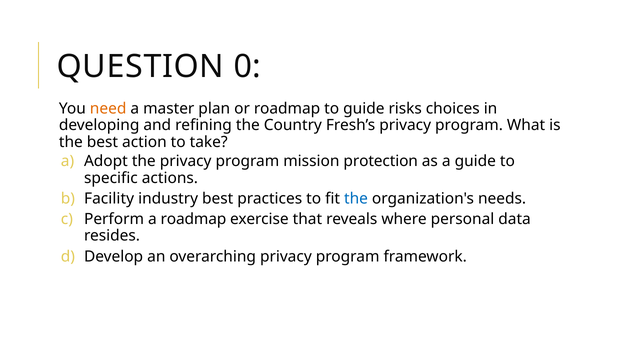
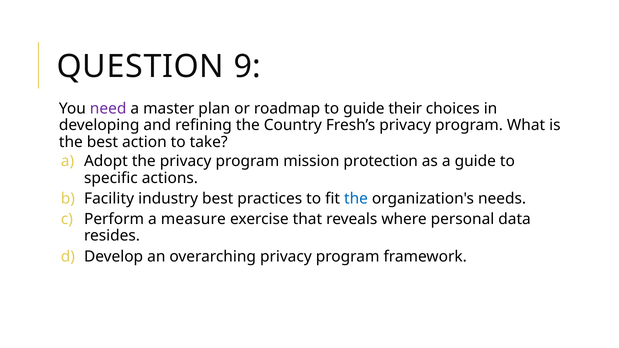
0: 0 -> 9 (247, 66)
need colour: orange -> purple (108, 109)
risks: risks -> their (405, 109)
a roadmap: roadmap -> measure (193, 219)
